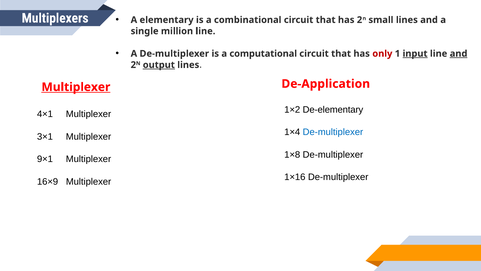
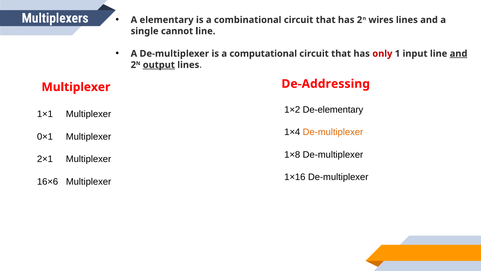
small: small -> wires (381, 20)
million: million -> cannot (177, 31)
input underline: present -> none (415, 54)
De-Application: De-Application -> De-Addressing (326, 84)
Multiplexer underline: present -> none (76, 87)
4×1: 4×1 -> 1×1 (45, 114)
De-multiplexer colour: blue -> orange (333, 132)
3×1: 3×1 -> 0×1 (45, 136)
9×1: 9×1 -> 2×1 (45, 159)
16×9: 16×9 -> 16×6 (48, 181)
